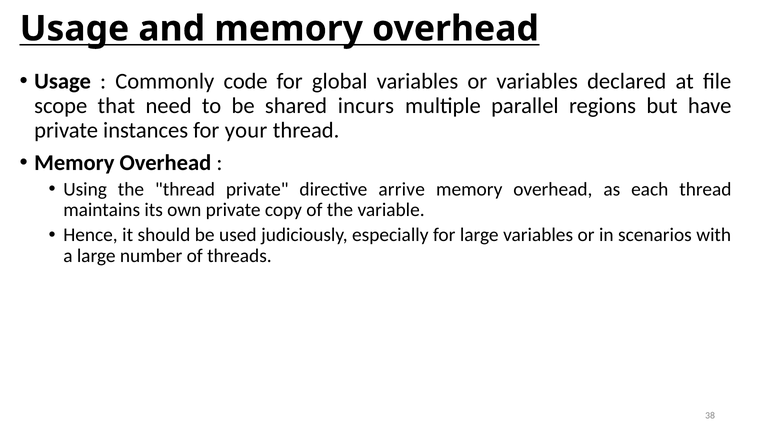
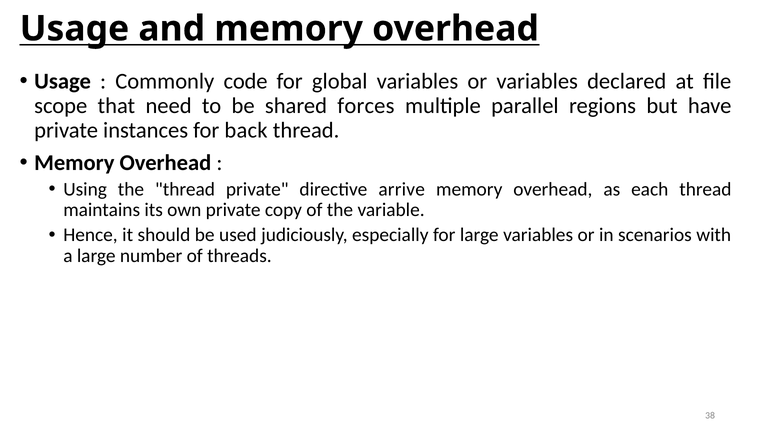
incurs: incurs -> forces (366, 106)
your: your -> back (246, 130)
